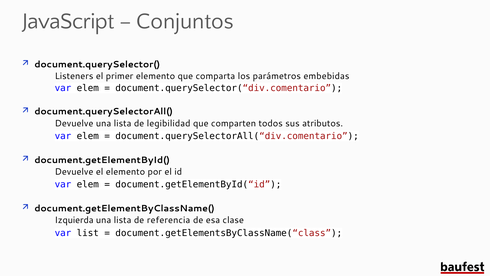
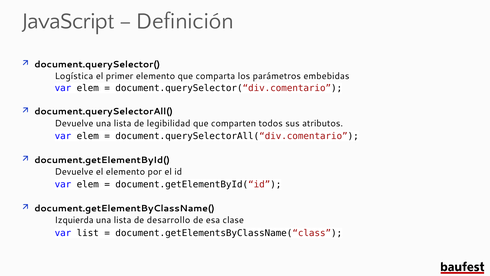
Conjuntos: Conjuntos -> Definición (185, 21)
Listeners: Listeners -> Logística (74, 76)
referencia: referencia -> desarrollo (169, 220)
